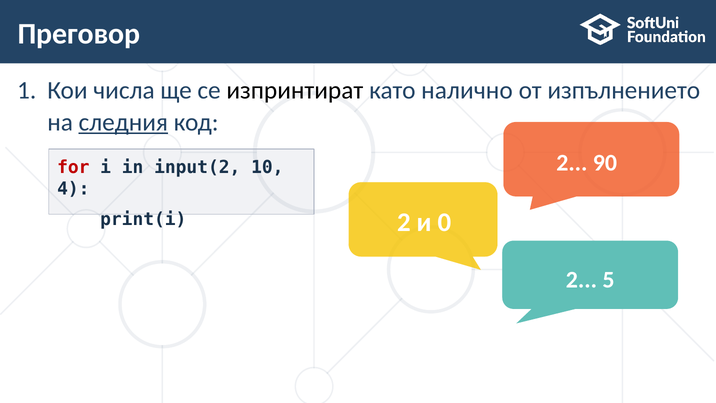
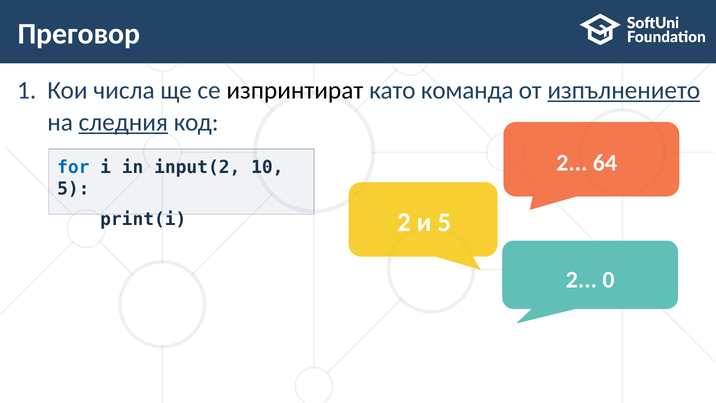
налично: налично -> команда (467, 91)
изпълнението underline: none -> present (624, 91)
90: 90 -> 64 (605, 163)
for colour: red -> blue (73, 167)
4: 4 -> 5 (73, 189)
и 0: 0 -> 5 (445, 222)
5: 5 -> 0 (608, 280)
